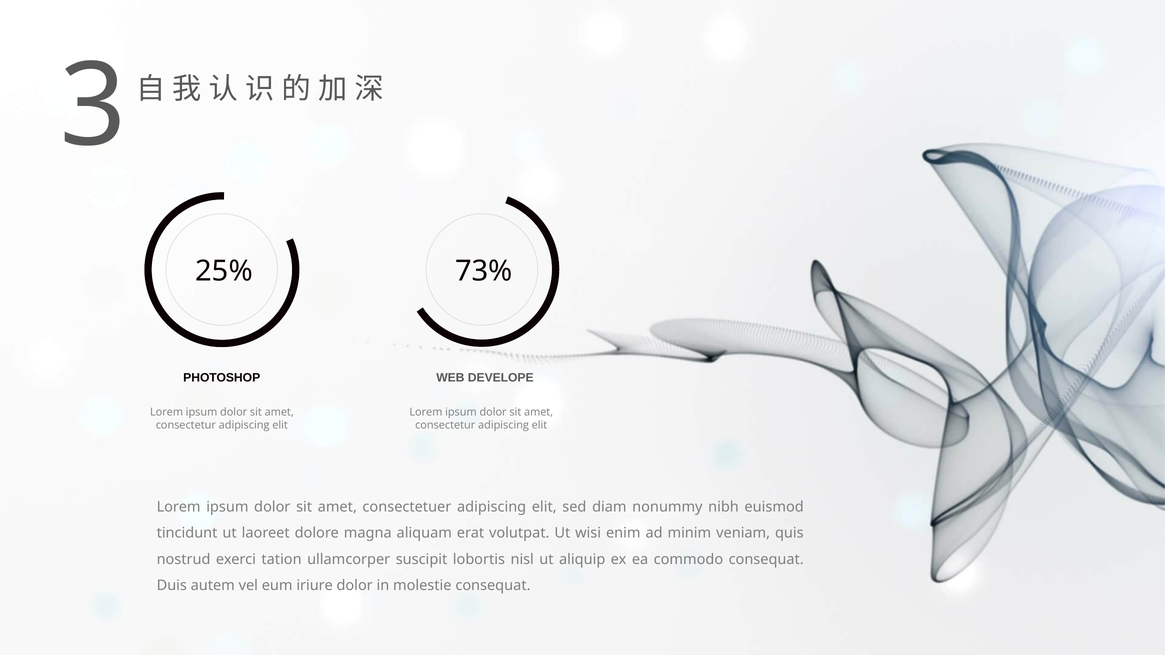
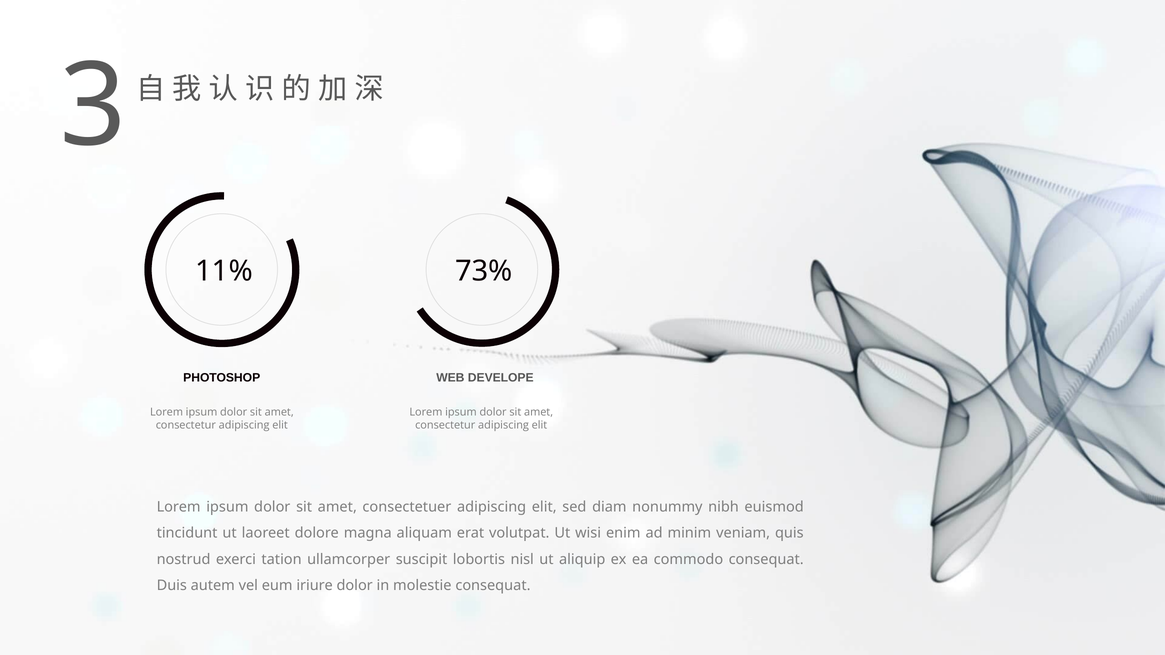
25%: 25% -> 11% (224, 271)
